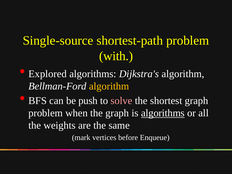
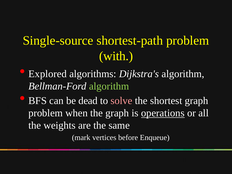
algorithm colour: yellow -> light green (109, 86)
push: push -> dead (88, 101)
is algorithms: algorithms -> operations (163, 113)
